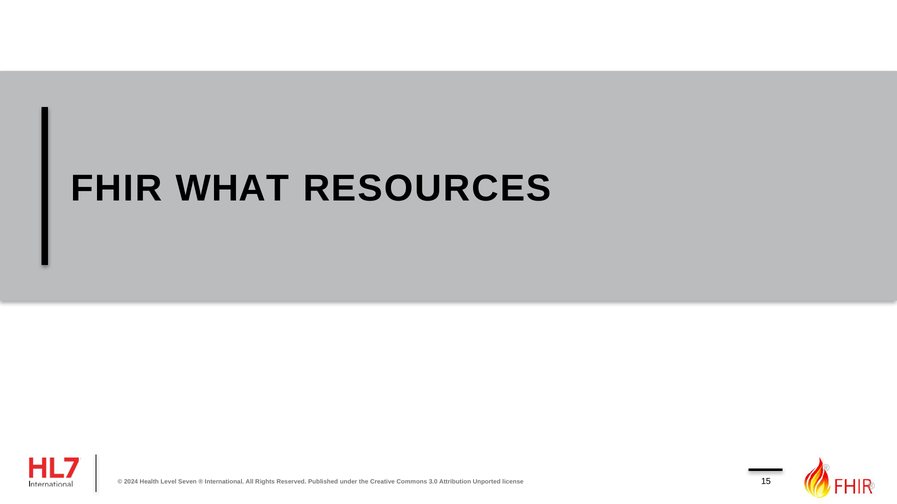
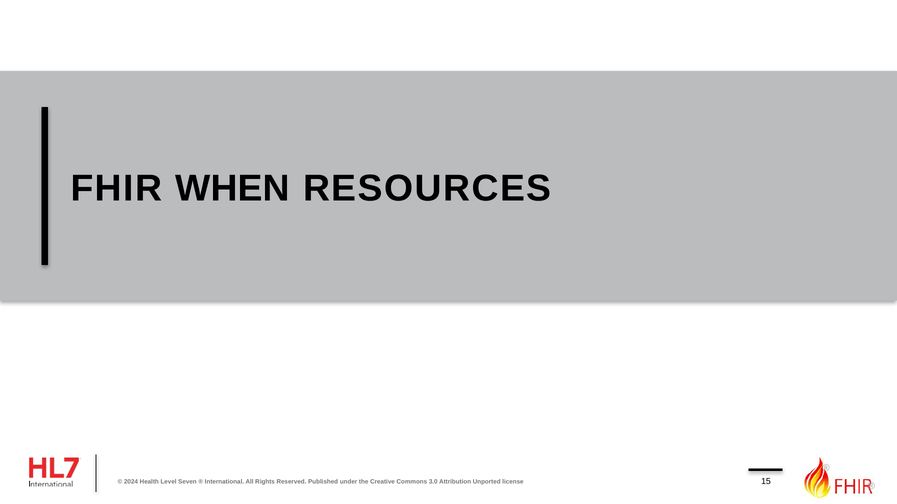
WHAT: WHAT -> WHEN (233, 189)
